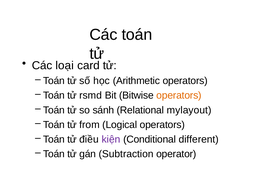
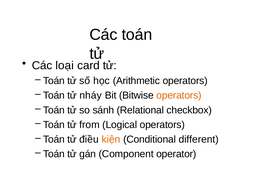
rsmd: rsmd -> nháy (91, 95)
mylayout: mylayout -> checkbox (189, 110)
kiện colour: purple -> orange (111, 139)
Subtraction: Subtraction -> Component (126, 154)
